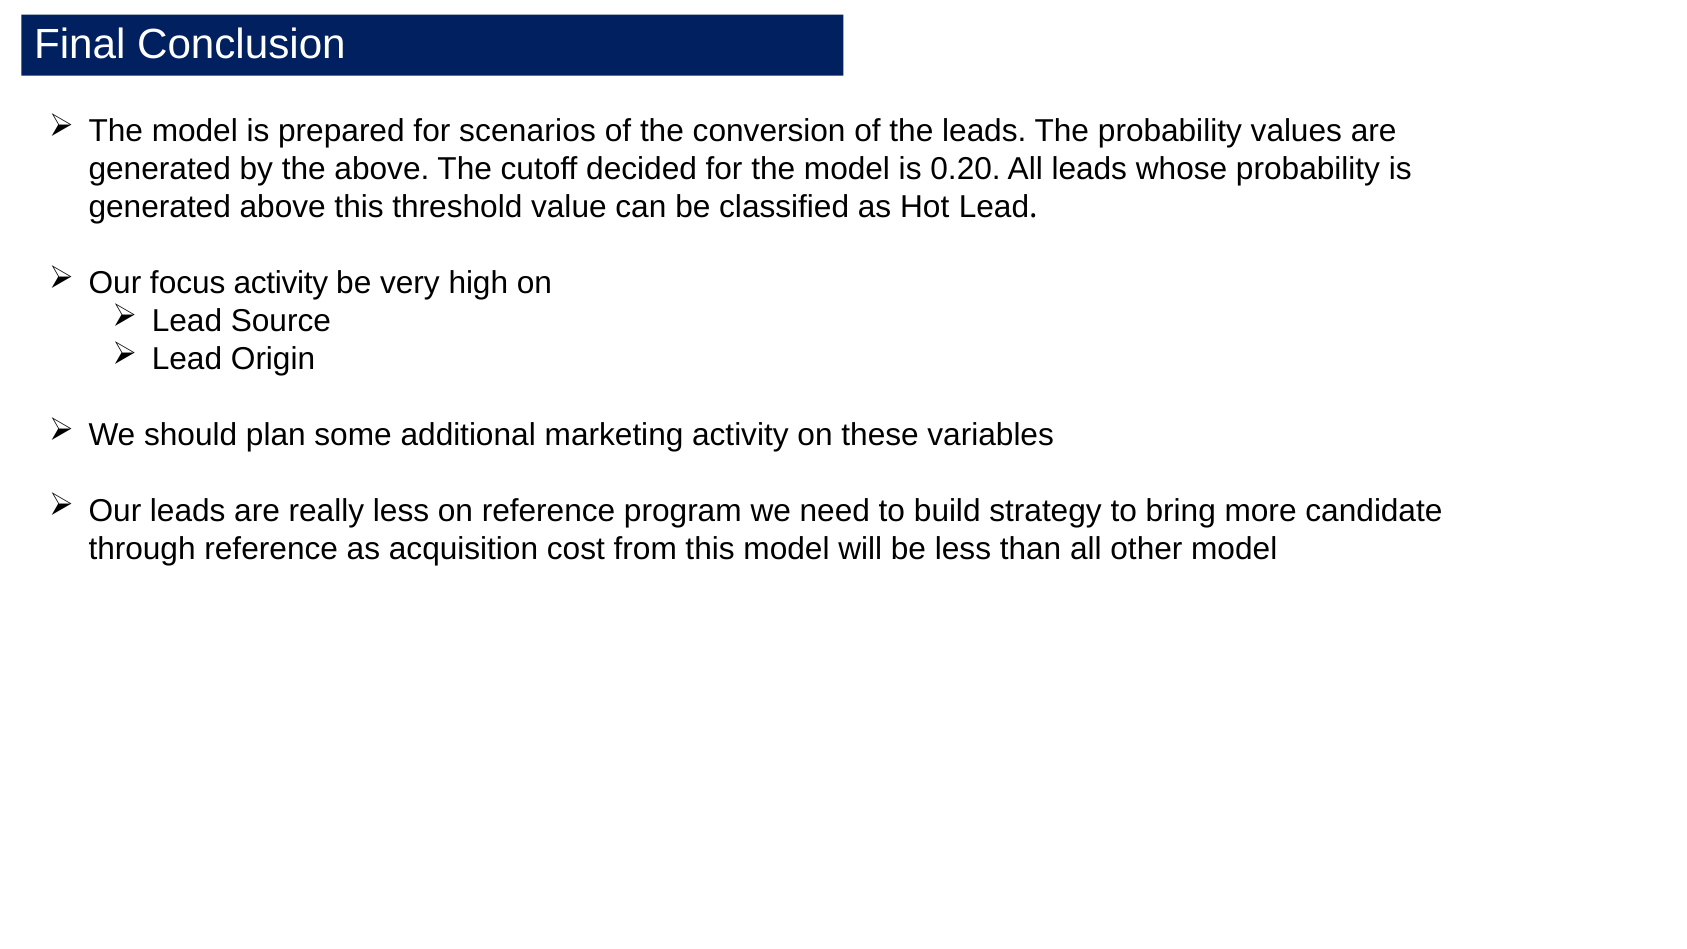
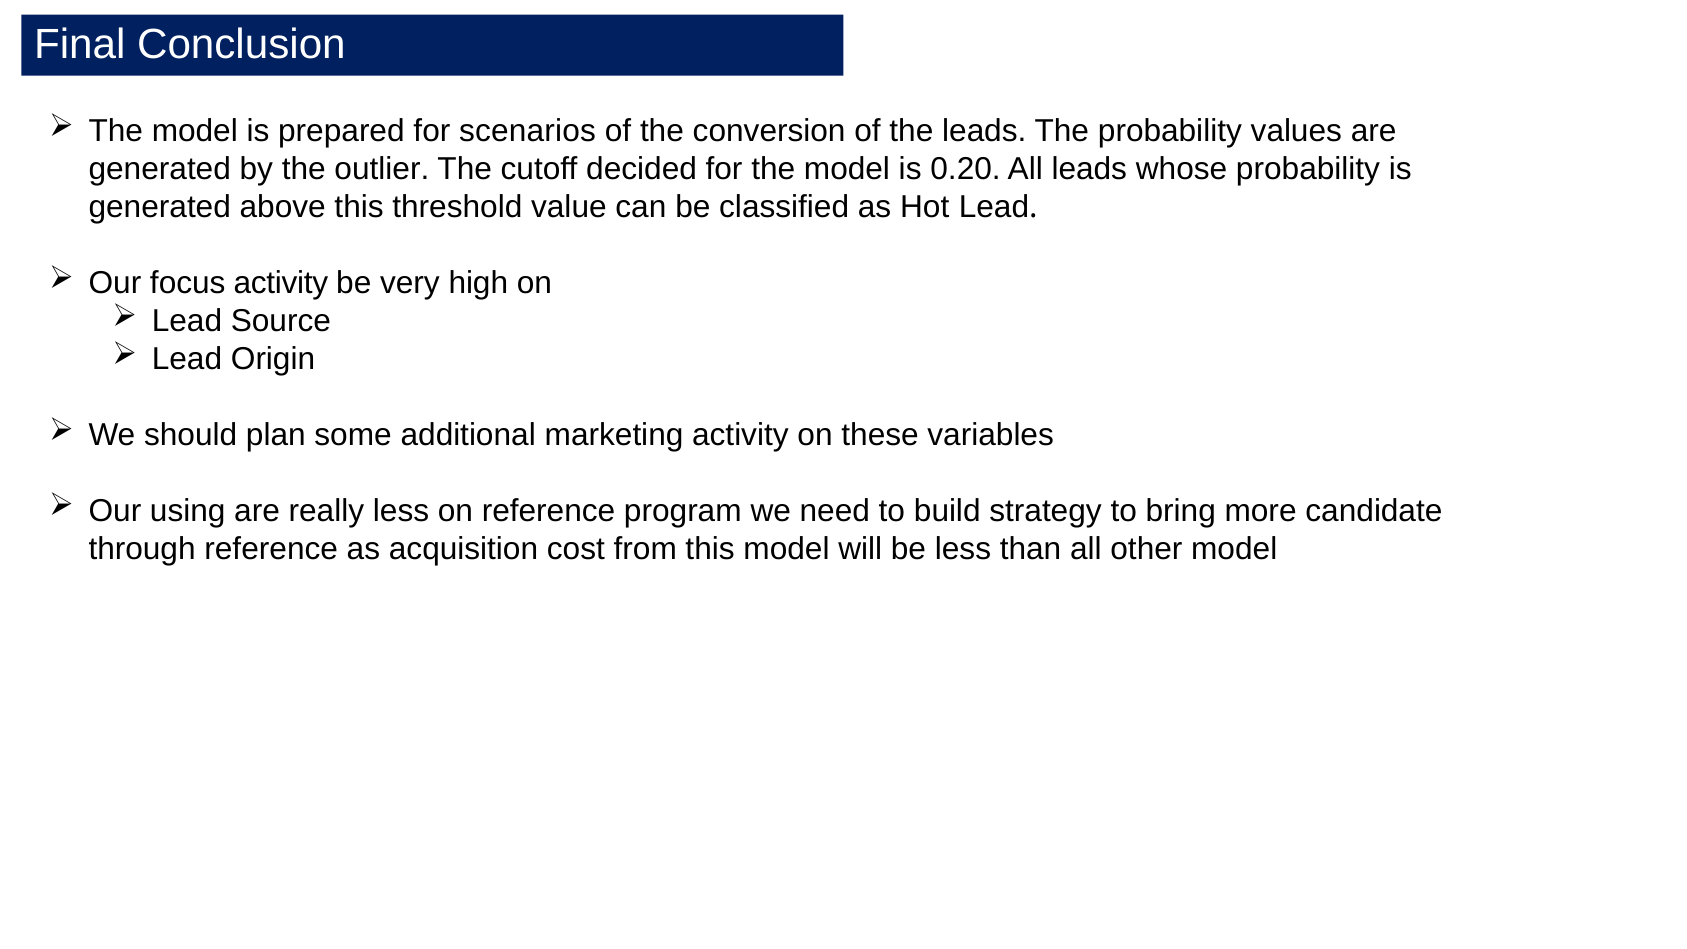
the above: above -> outlier (382, 169)
Our leads: leads -> using (188, 511)
